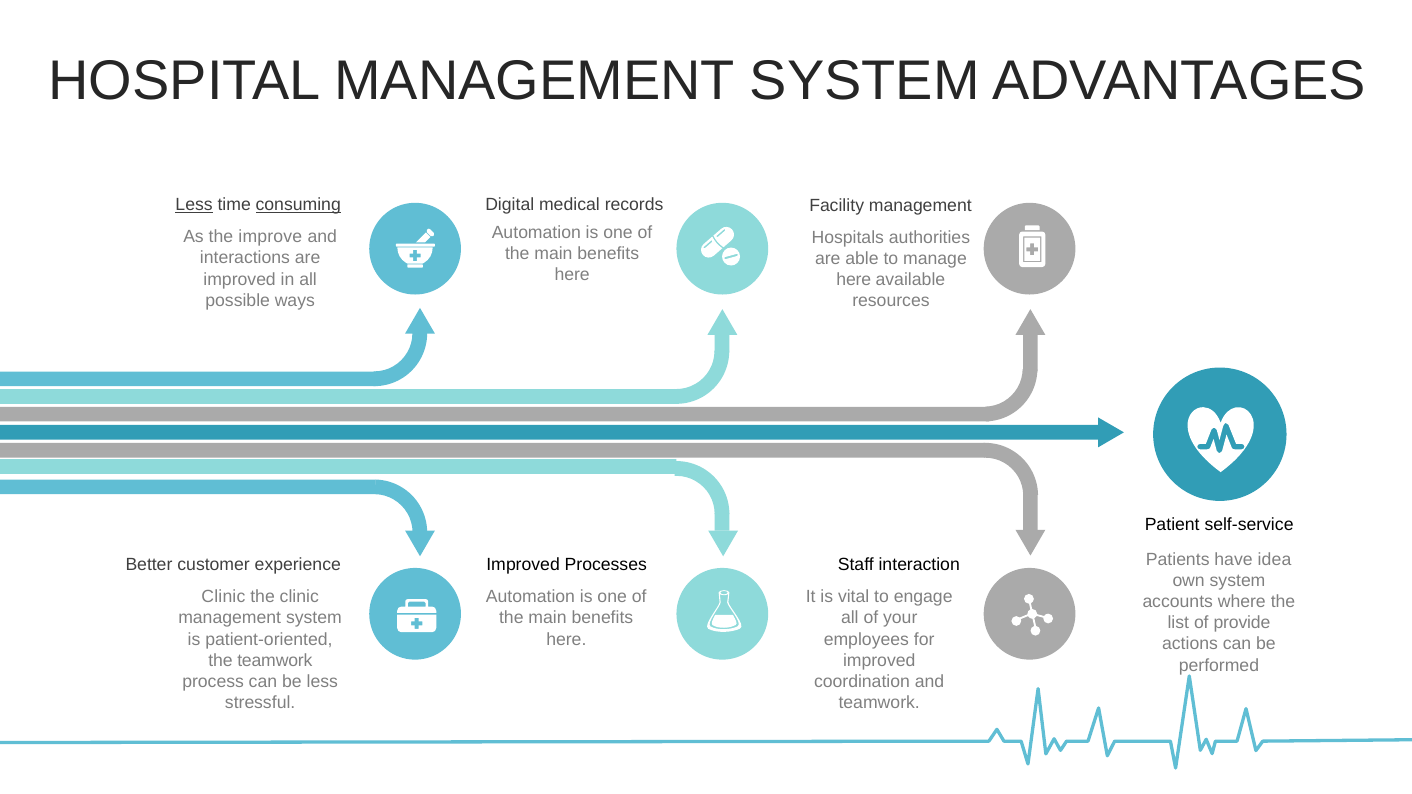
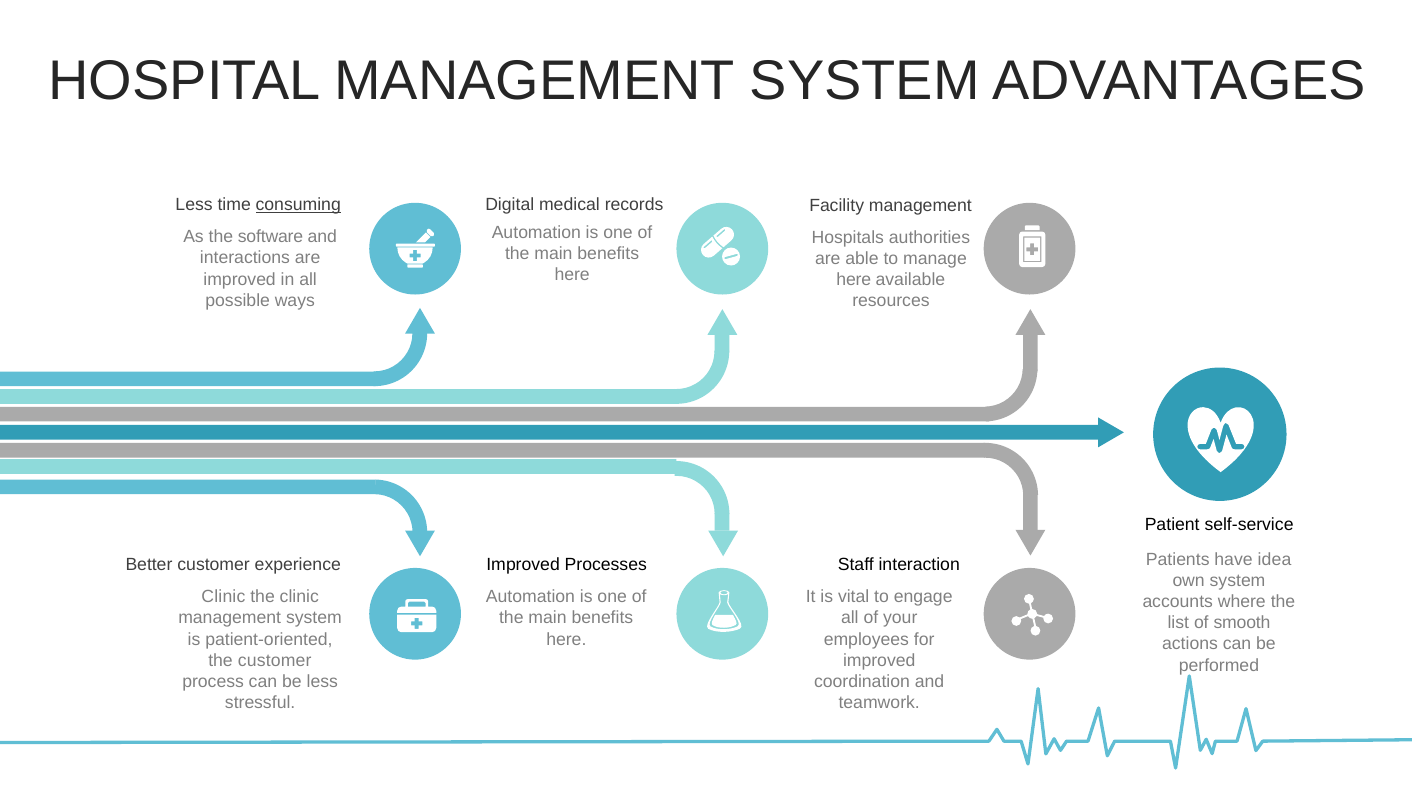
Less underline: present -> none (194, 205)
improve: improve -> software (271, 237)
provide: provide -> smooth (1242, 623)
the teamwork: teamwork -> customer (275, 661)
